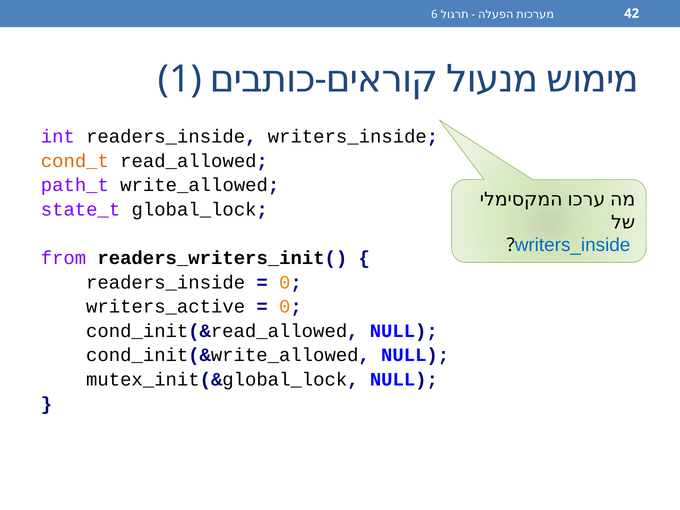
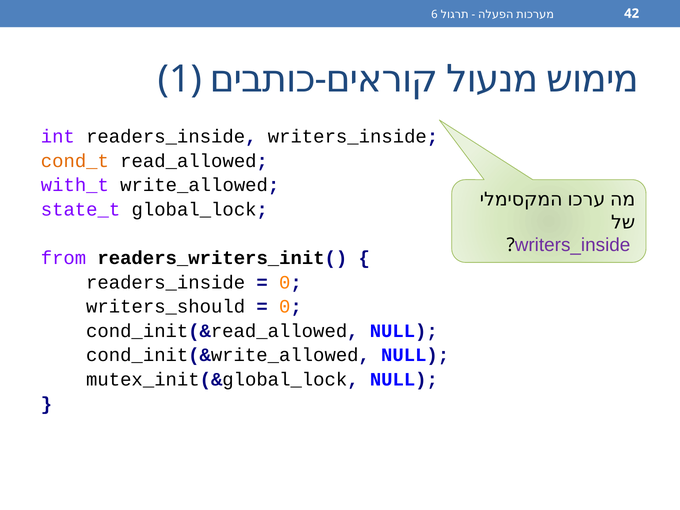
path_t: path_t -> with_t (75, 185)
writers_inside colour: blue -> purple (573, 245)
writers_active: writers_active -> writers_should (166, 307)
